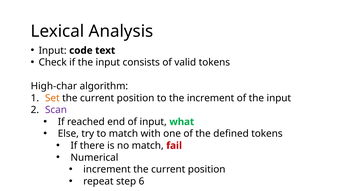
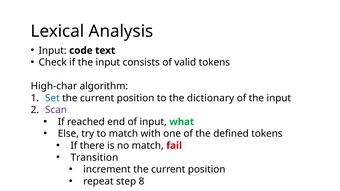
Set colour: orange -> blue (52, 98)
the increment: increment -> dictionary (211, 98)
Numerical: Numerical -> Transition (94, 158)
6: 6 -> 8 (142, 182)
